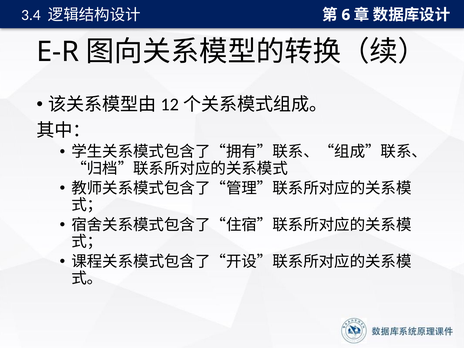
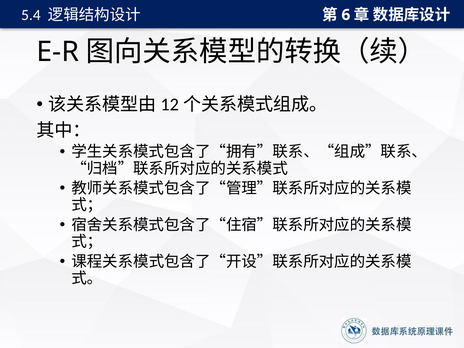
3.4: 3.4 -> 5.4 (31, 15)
